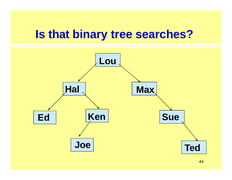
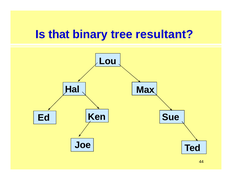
searches: searches -> resultant (164, 34)
